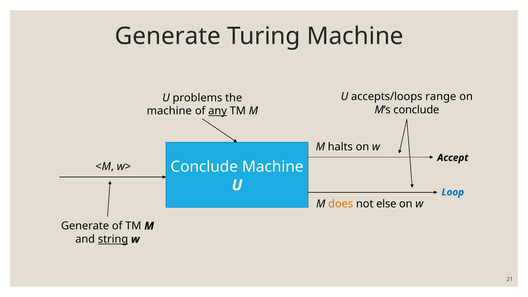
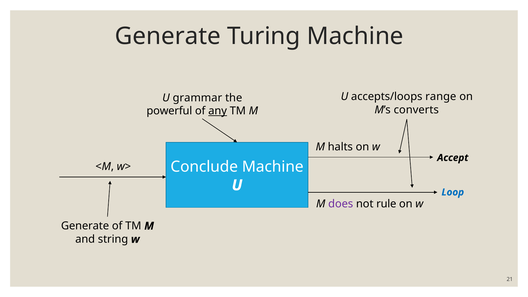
problems: problems -> grammar (197, 98)
M’s conclude: conclude -> converts (416, 110)
machine: machine -> powerful (169, 111)
does colour: orange -> purple (341, 204)
else: else -> rule (386, 204)
string underline: present -> none (113, 239)
